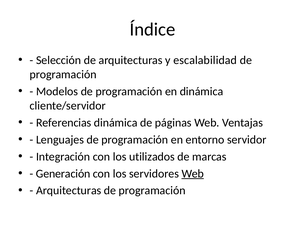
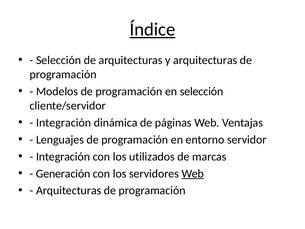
Índice underline: none -> present (152, 30)
y escalabilidad: escalabilidad -> arquitecturas (205, 60)
en dinámica: dinámica -> selección (202, 91)
Referencias: Referencias -> Integración (64, 123)
